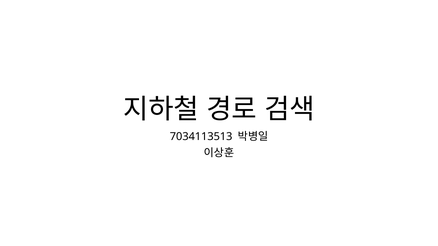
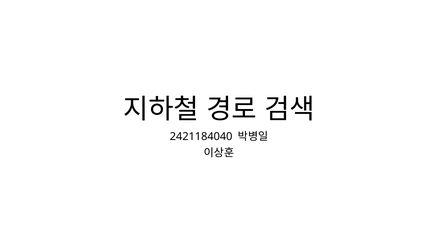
7034113513: 7034113513 -> 2421184040 (201, 137)
